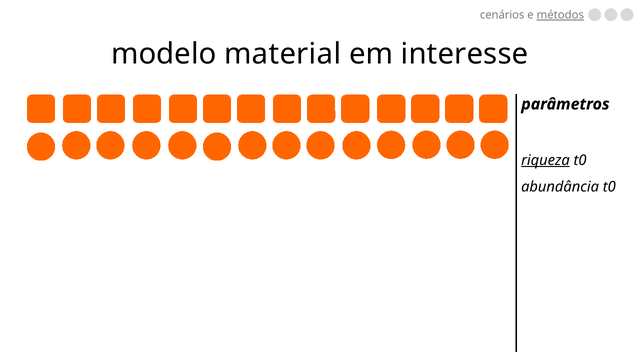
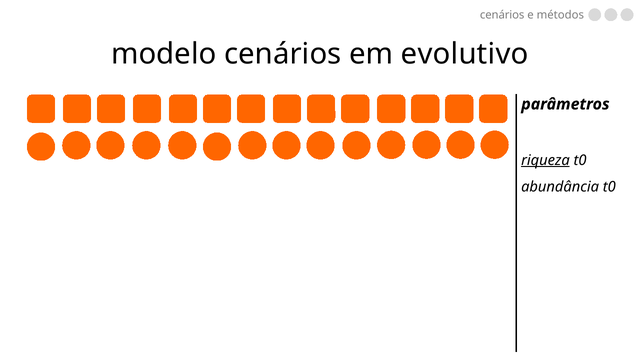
métodos underline: present -> none (560, 15)
modelo material: material -> cenários (283, 54)
interesse: interesse -> evolutivo (465, 54)
